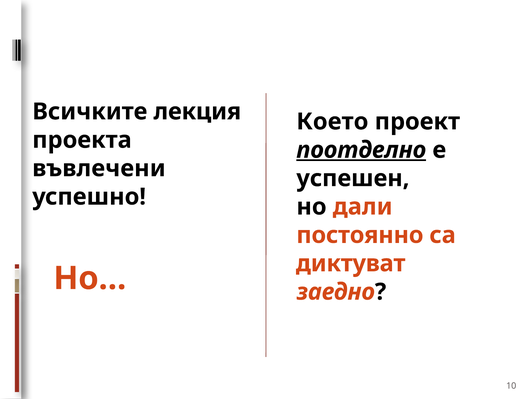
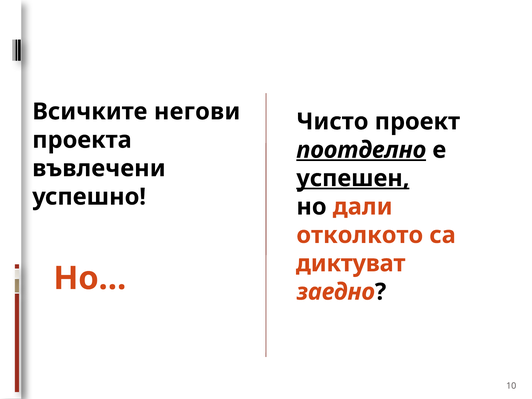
лекция: лекция -> негови (197, 112)
Което: Което -> Чисто (332, 122)
успешен underline: none -> present (353, 178)
постоянно: постоянно -> отколкото (360, 235)
